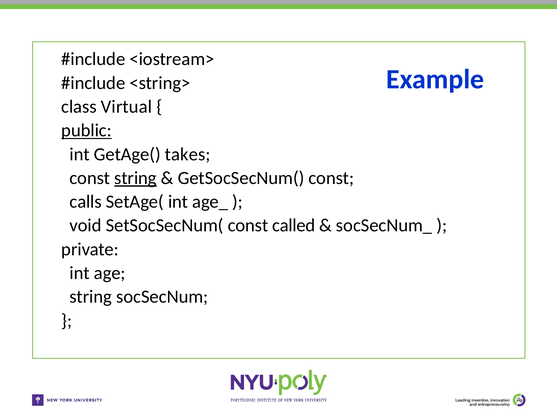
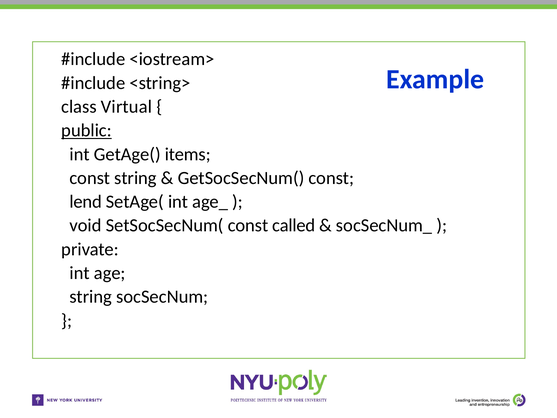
takes: takes -> items (188, 154)
string underline: present -> none (135, 178)
calls: calls -> lend (86, 202)
